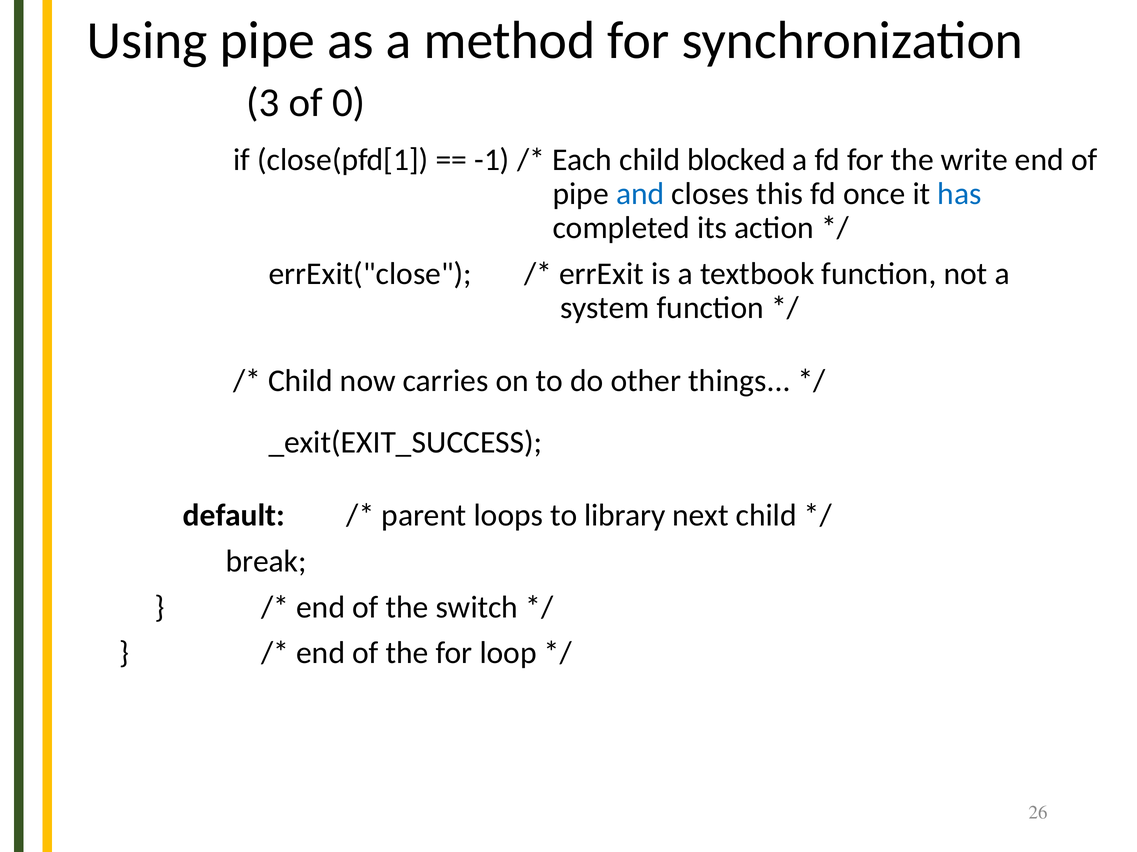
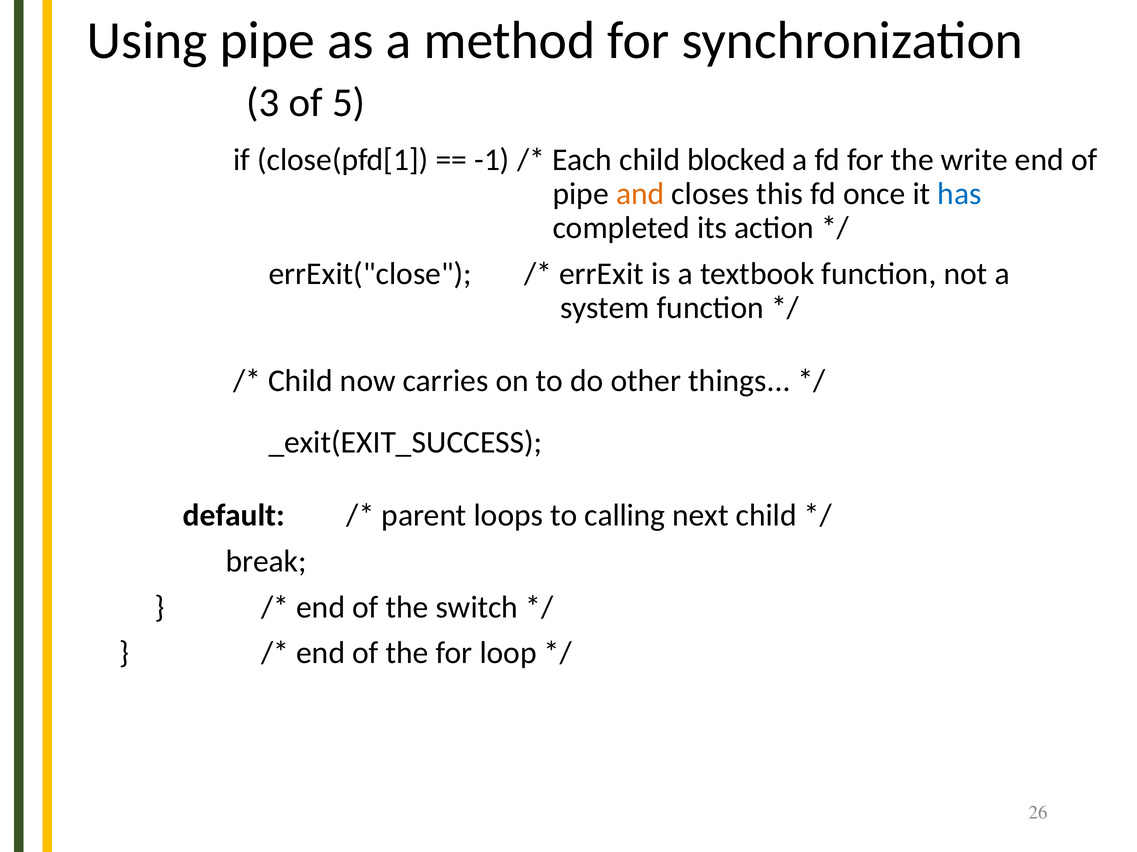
0: 0 -> 5 (349, 103)
and colour: blue -> orange (640, 194)
library: library -> calling (625, 516)
